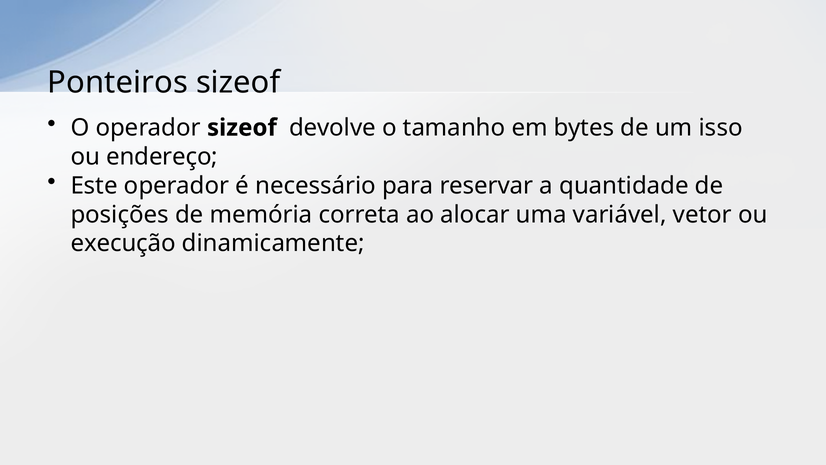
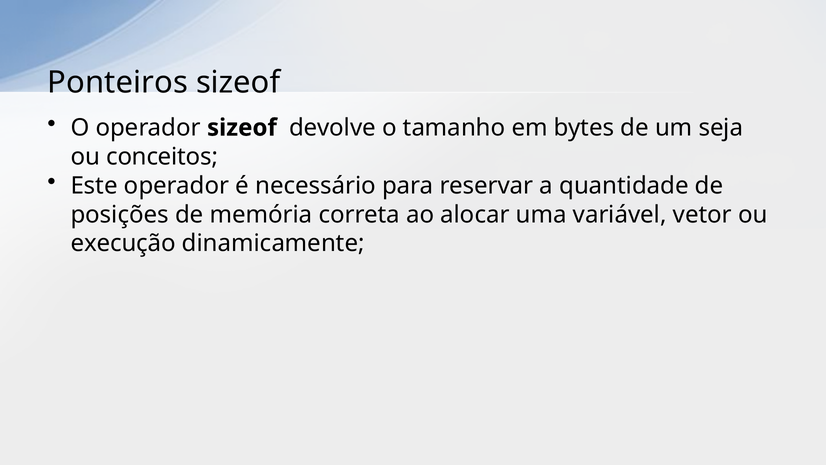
isso: isso -> seja (721, 128)
endereço: endereço -> conceitos (162, 157)
